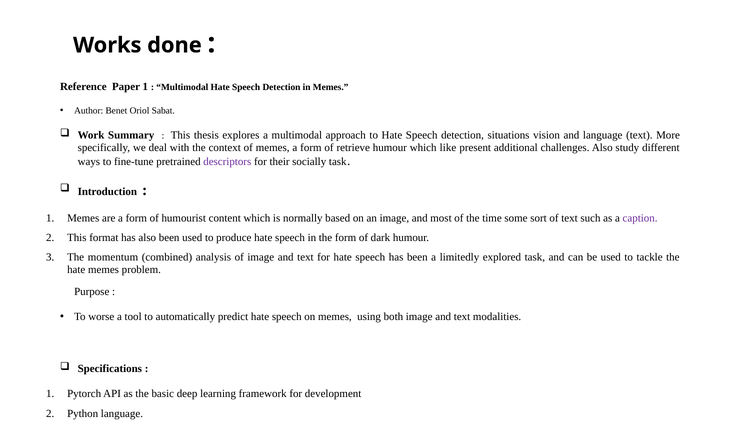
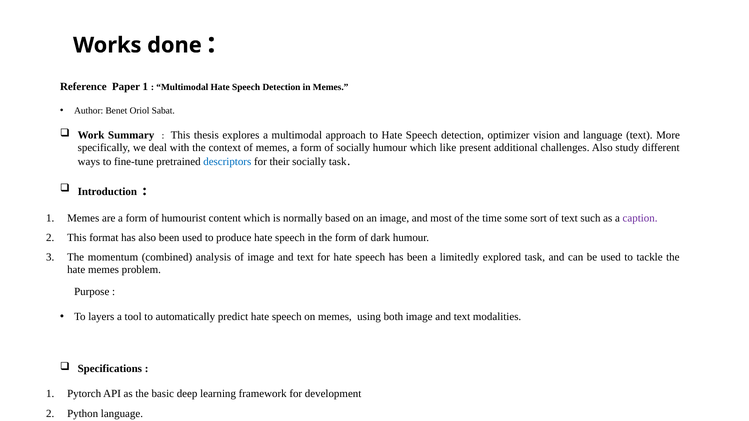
situations: situations -> optimizer (509, 135)
of retrieve: retrieve -> socially (353, 148)
descriptors colour: purple -> blue (227, 162)
worse: worse -> layers (101, 317)
